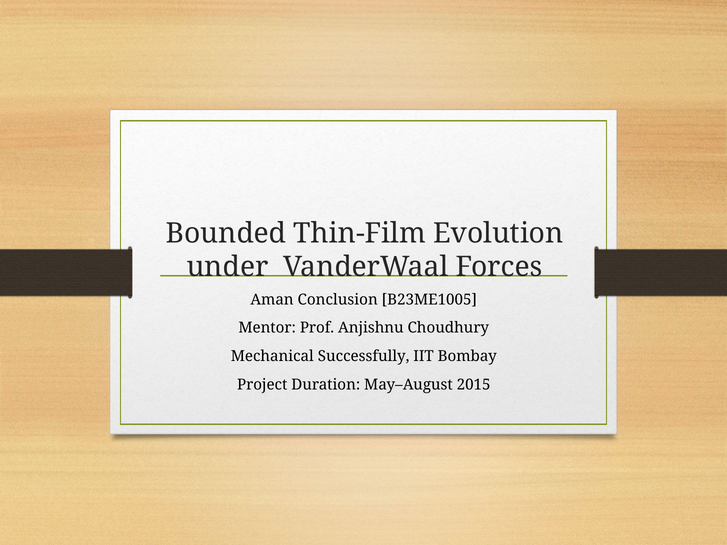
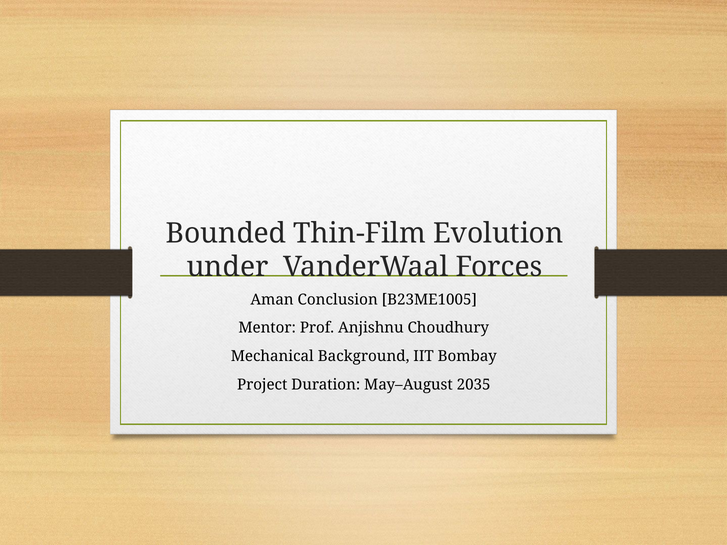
Successfully: Successfully -> Background (364, 356)
2015: 2015 -> 2035 (474, 385)
